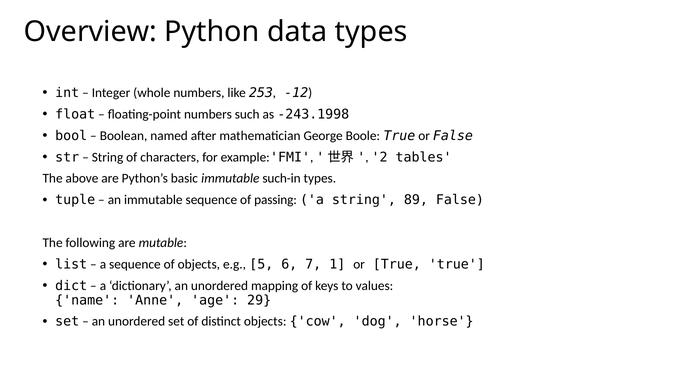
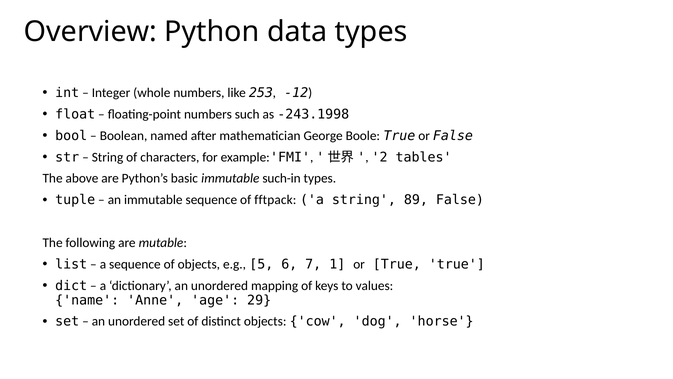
passing: passing -> fftpack (275, 200)
